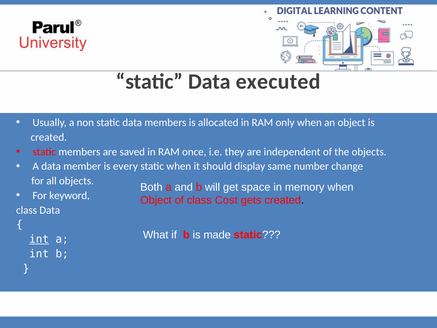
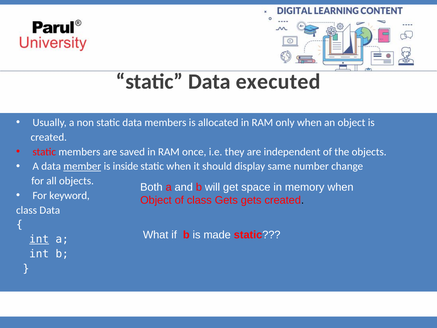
member underline: none -> present (82, 166)
every: every -> inside (126, 166)
class Cost: Cost -> Gets (226, 200)
